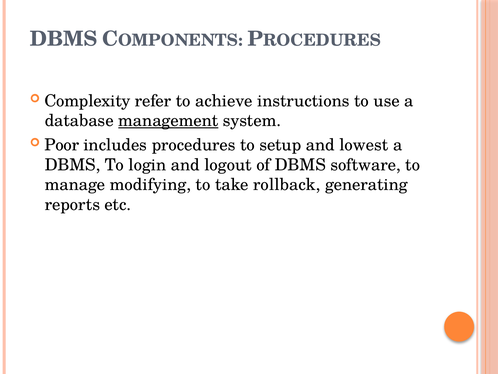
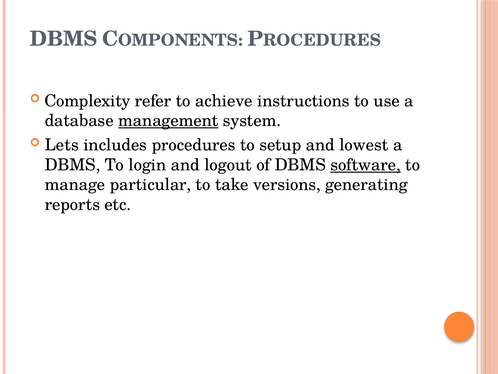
Poor: Poor -> Lets (62, 145)
software underline: none -> present (366, 165)
modifying: modifying -> particular (150, 185)
rollback: rollback -> versions (287, 185)
